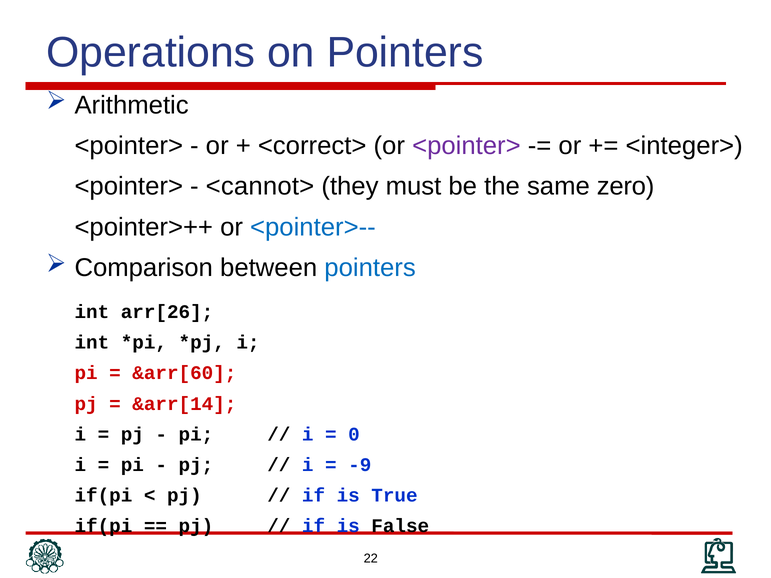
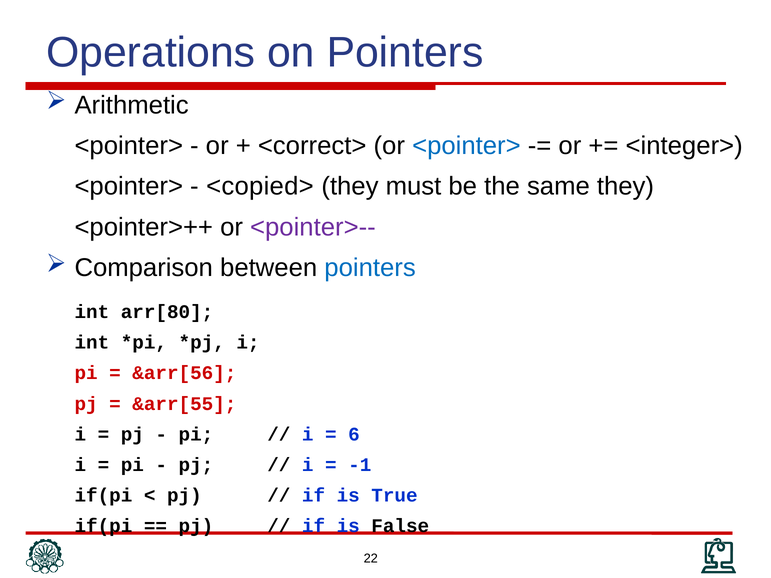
<pointer> colour: purple -> blue (466, 146)
<cannot>: <cannot> -> <copied> (260, 187)
same zero: zero -> they (625, 187)
<pointer>-- colour: blue -> purple (313, 227)
arr[26: arr[26 -> arr[80 (167, 312)
&arr[60: &arr[60 -> &arr[56 (184, 373)
&arr[14: &arr[14 -> &arr[55 (184, 404)
0: 0 -> 6 (354, 434)
-9: -9 -> -1 (360, 465)
